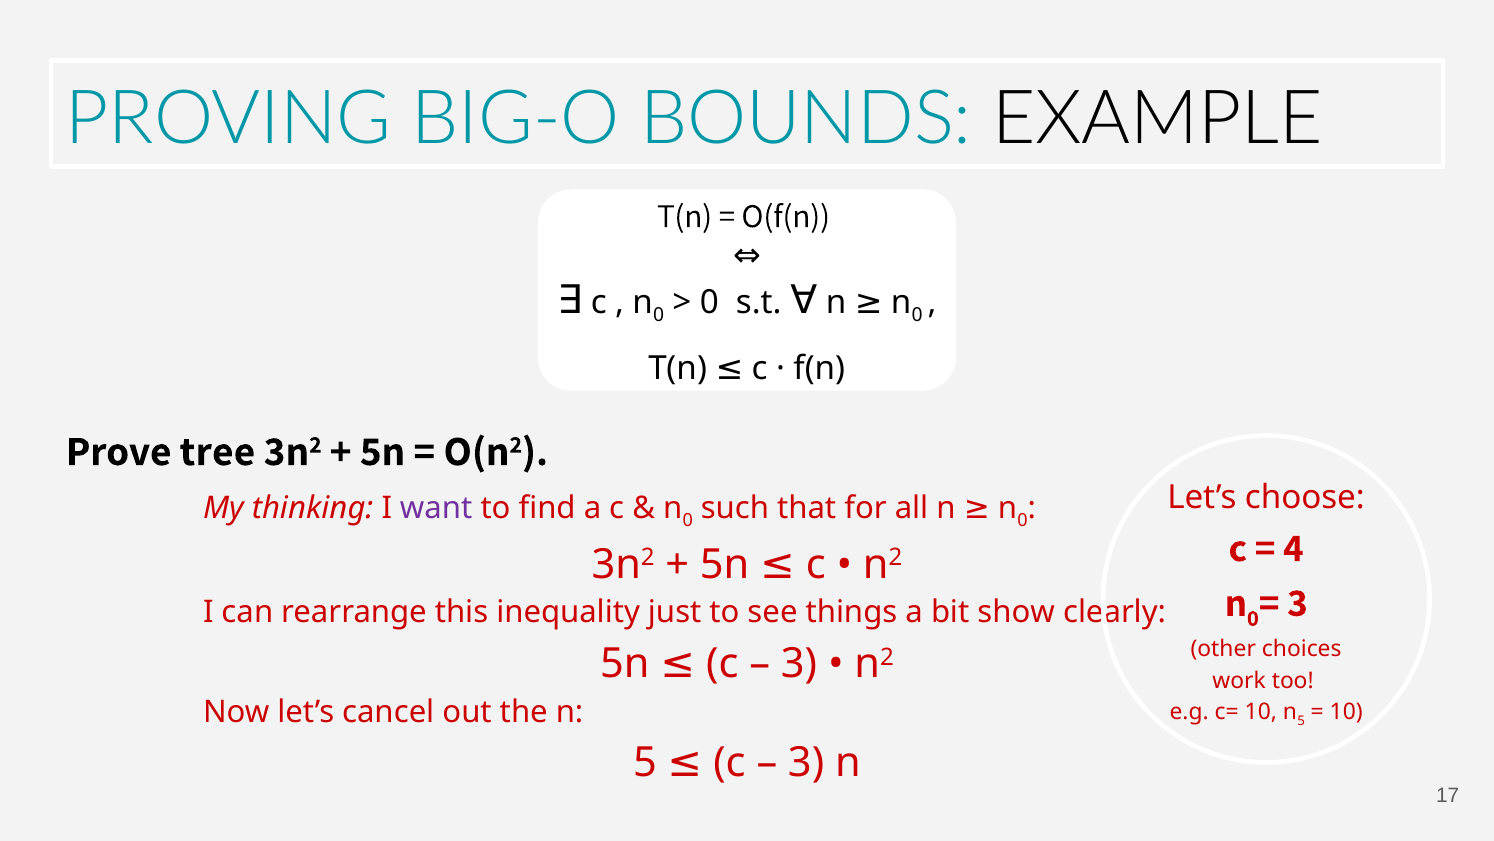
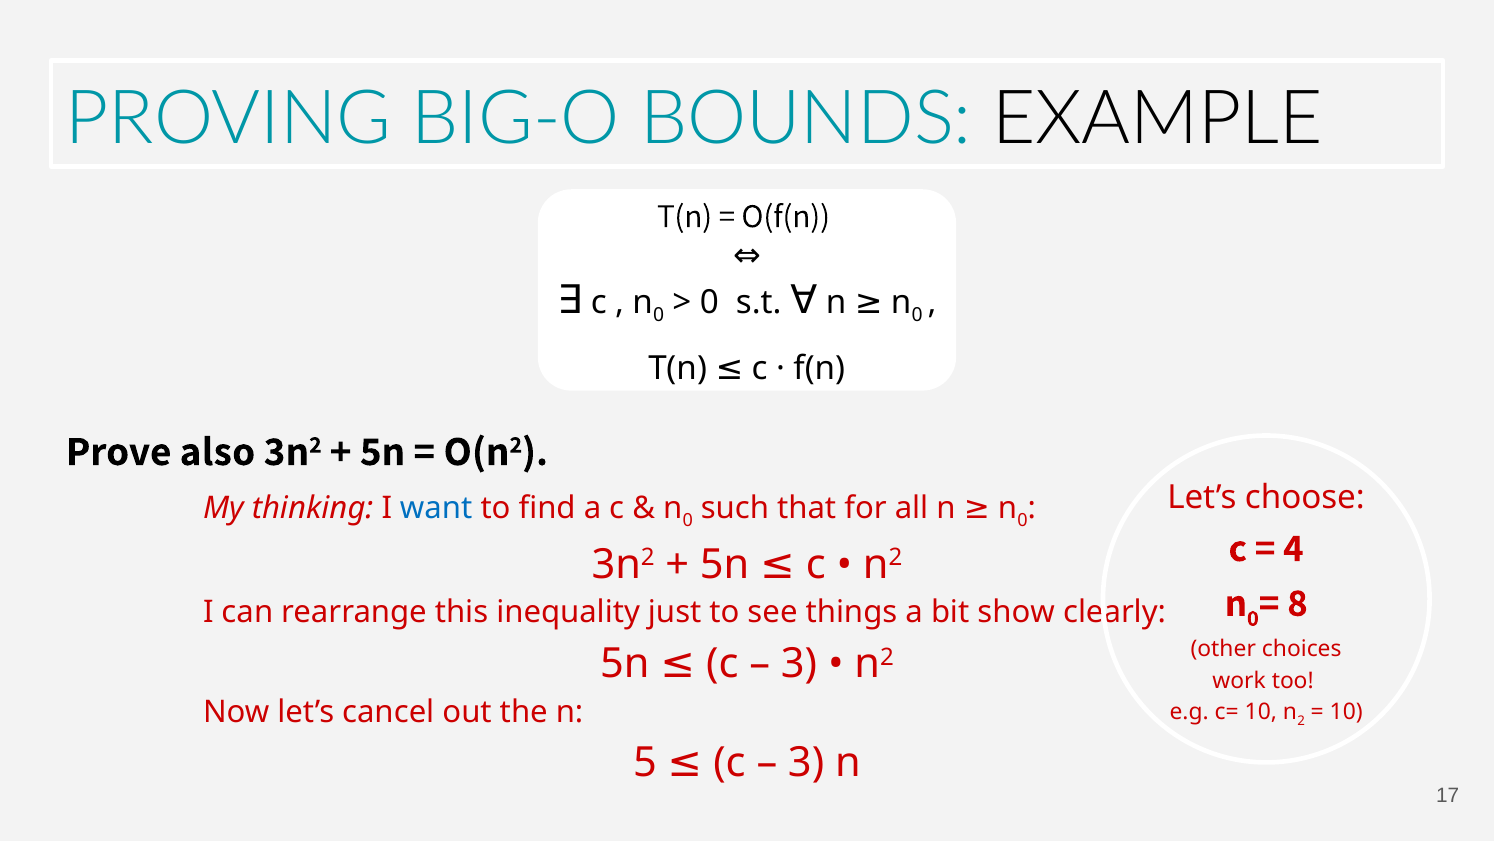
tree: tree -> also (217, 451)
want colour: purple -> blue (436, 508)
3: 3 -> 8 (1298, 602)
10 n 5: 5 -> 2 (1301, 721)
